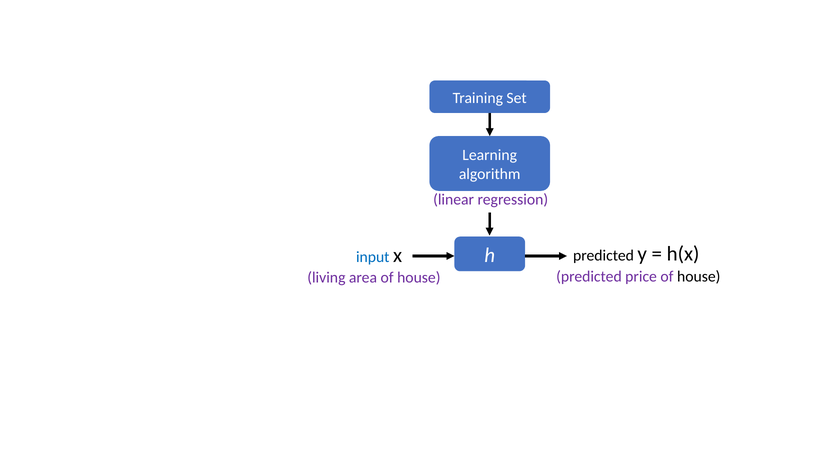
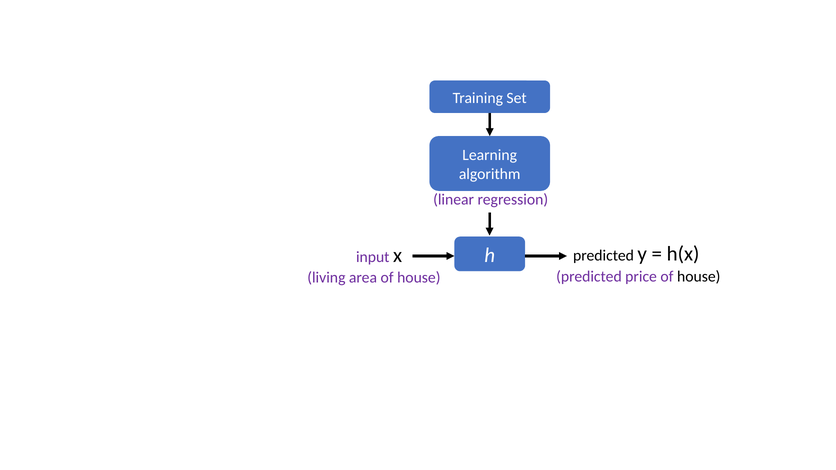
input colour: blue -> purple (373, 257)
